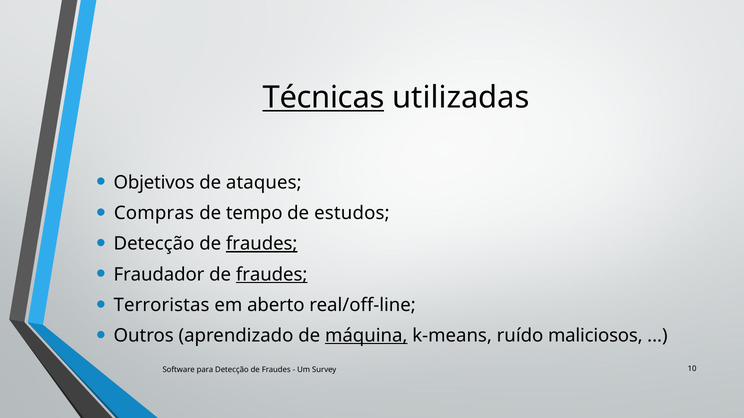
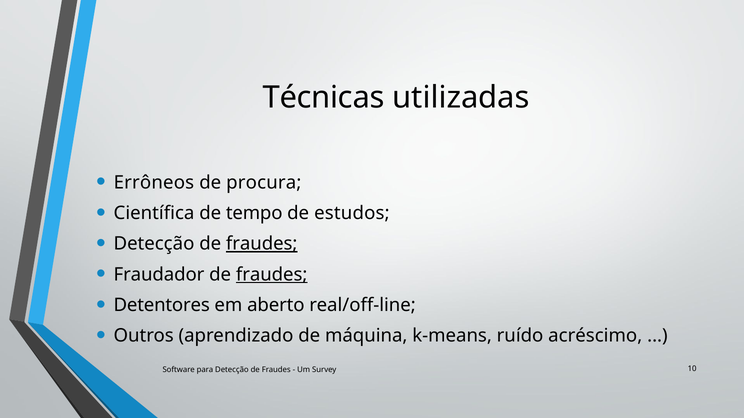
Técnicas underline: present -> none (324, 97)
Objetivos: Objetivos -> Errôneos (154, 183)
ataques: ataques -> procura (264, 183)
Compras: Compras -> Científica (154, 213)
Terroristas: Terroristas -> Detentores (162, 305)
máquina underline: present -> none (366, 336)
maliciosos: maliciosos -> acréscimo (595, 336)
